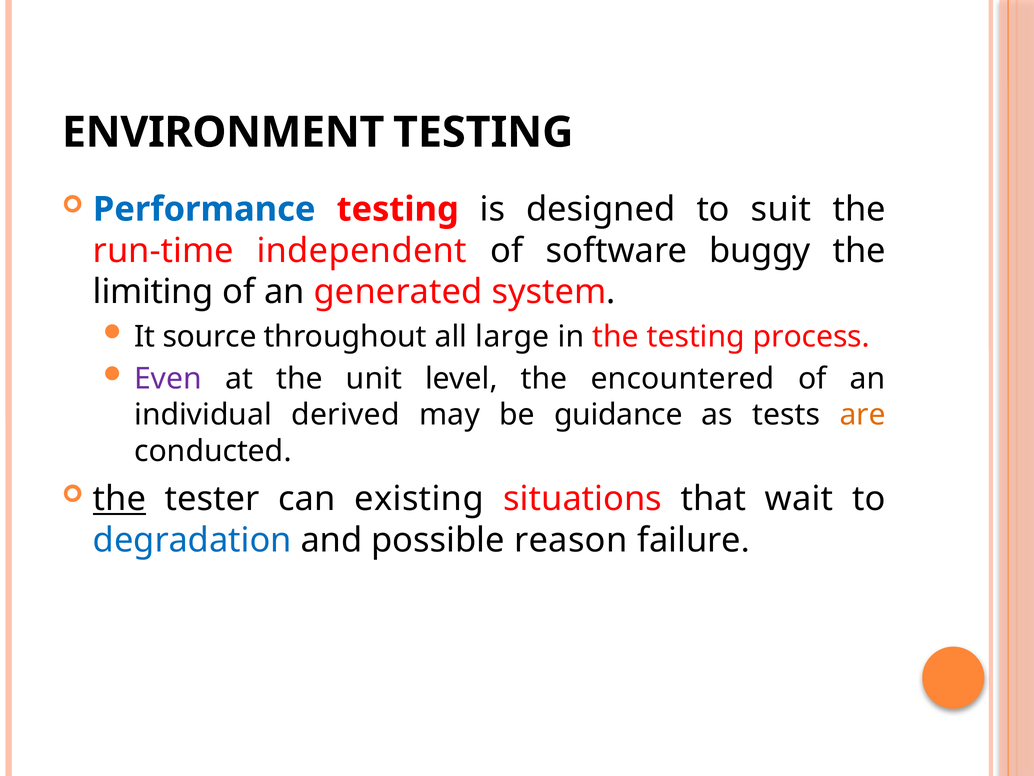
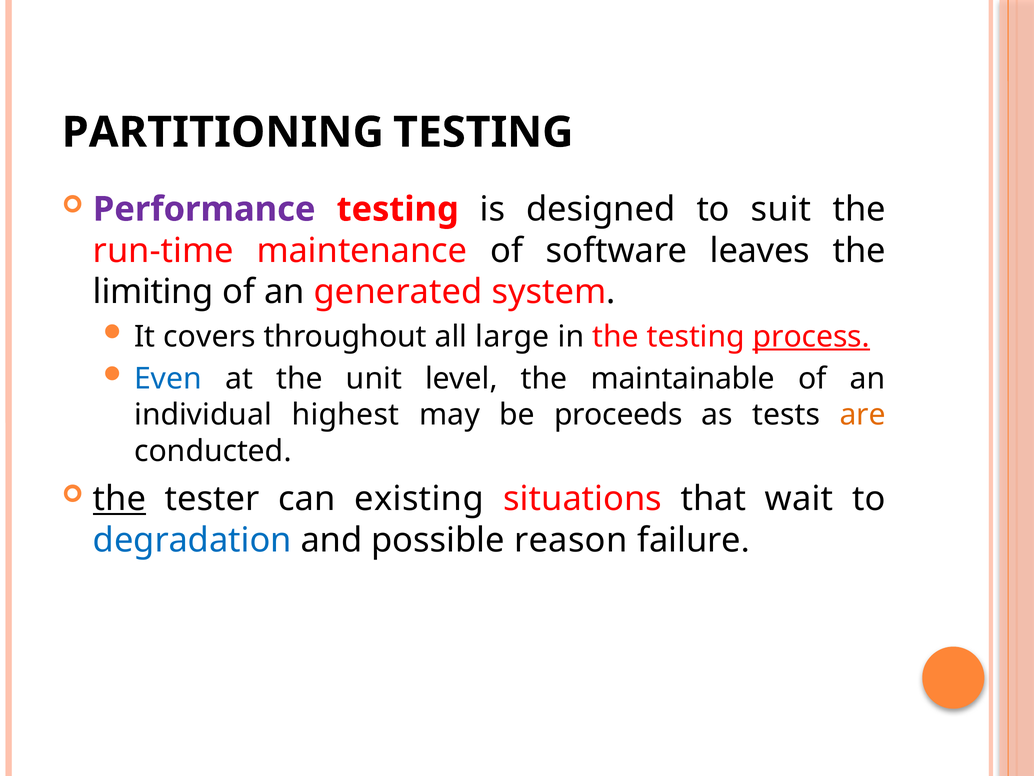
ENVIRONMENT: ENVIRONMENT -> PARTITIONING (223, 132)
Performance colour: blue -> purple (204, 209)
independent: independent -> maintenance (362, 251)
buggy: buggy -> leaves (760, 251)
source: source -> covers (209, 336)
process underline: none -> present (811, 336)
Even colour: purple -> blue (168, 379)
encountered: encountered -> maintainable (683, 379)
derived: derived -> highest (345, 415)
guidance: guidance -> proceeds (618, 415)
